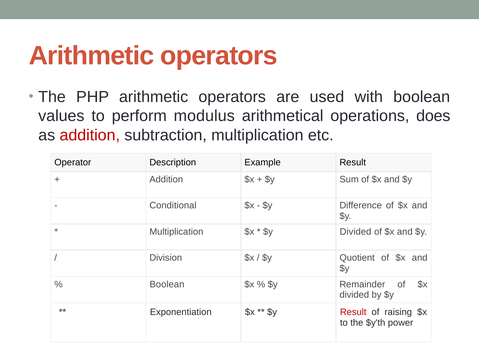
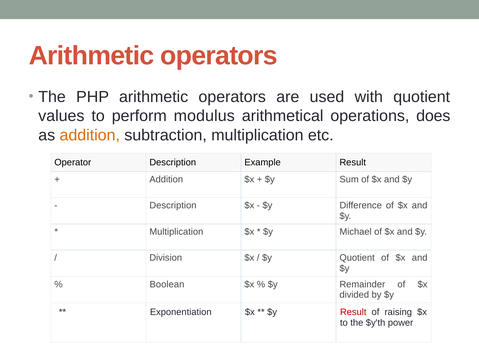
with boolean: boolean -> quotient (422, 97)
addition colour: red -> orange (90, 135)
Conditional: Conditional -> Description (173, 206)
$y Divided: Divided -> Michael (356, 232)
